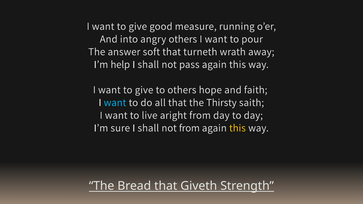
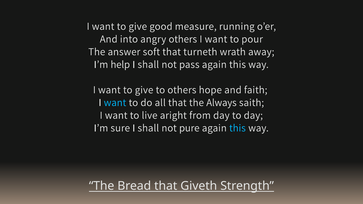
Thirsty: Thirsty -> Always (221, 103)
not from: from -> pure (189, 128)
this colour: yellow -> light blue (237, 128)
